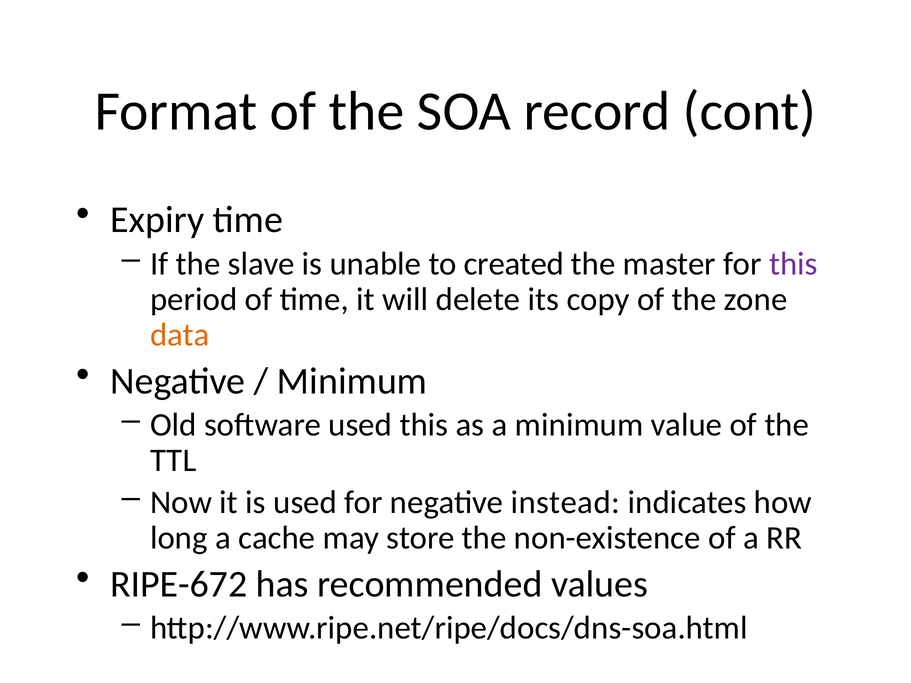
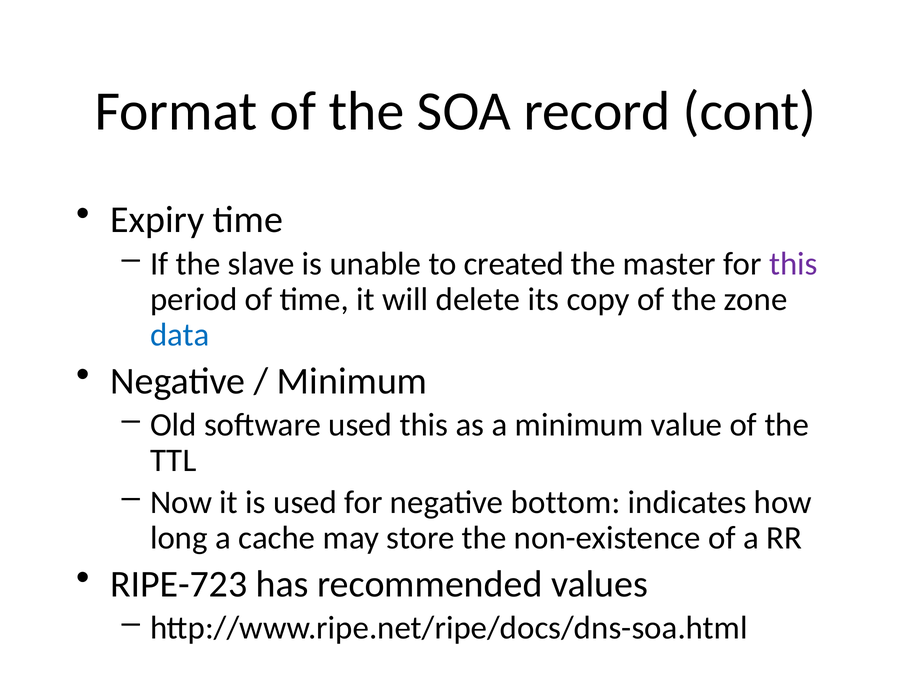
data colour: orange -> blue (180, 335)
instead: instead -> bottom (566, 503)
RIPE-672: RIPE-672 -> RIPE-723 (179, 584)
